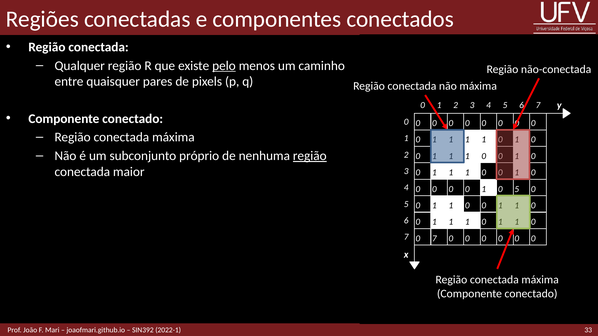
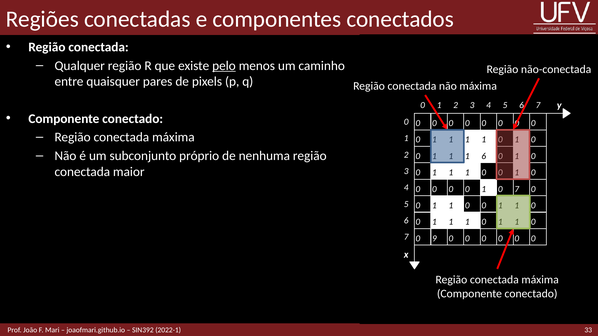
região underline: present -> none (310, 156)
0: 0 -> 6 (484, 156)
0 1 0 5: 5 -> 7 (517, 189)
7 0 7: 7 -> 9 (434, 239)
